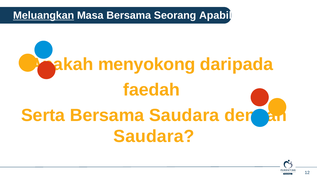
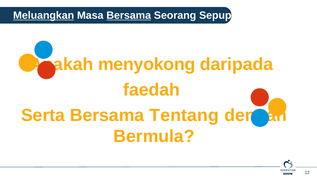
Bersama underline: none -> present (129, 16)
Apabila: Apabila -> Sepupu (218, 16)
Bersama Saudara: Saudara -> Tentang (184, 116)
Saudara: Saudara -> Bermula (154, 137)
